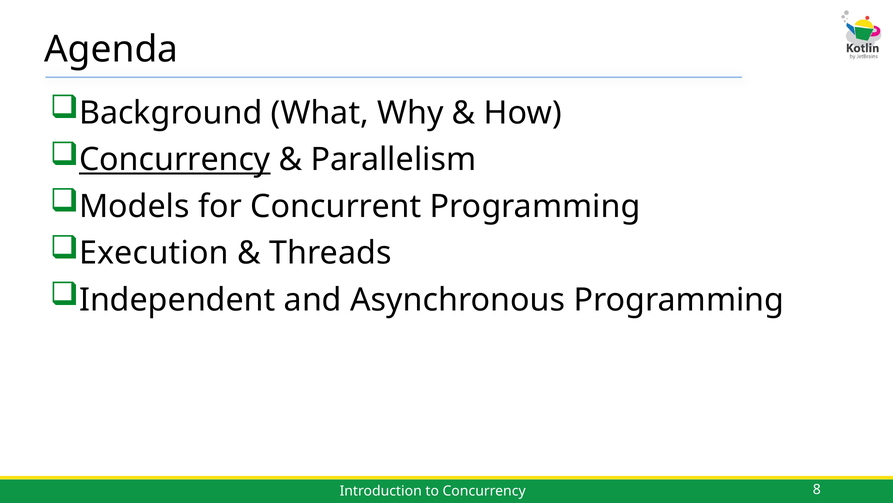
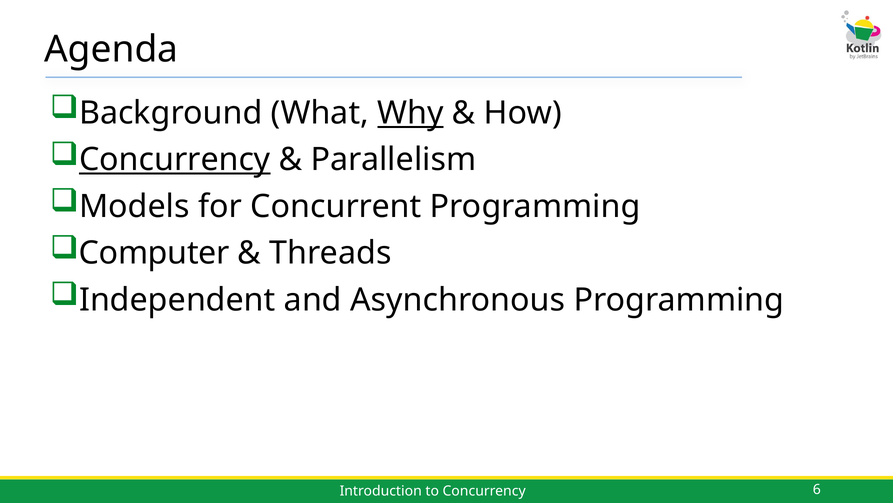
Why underline: none -> present (410, 113)
Execution: Execution -> Computer (154, 253)
8: 8 -> 6 (817, 489)
